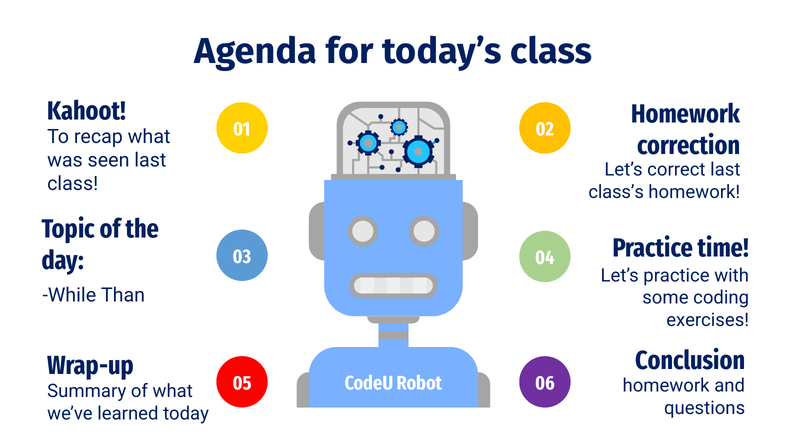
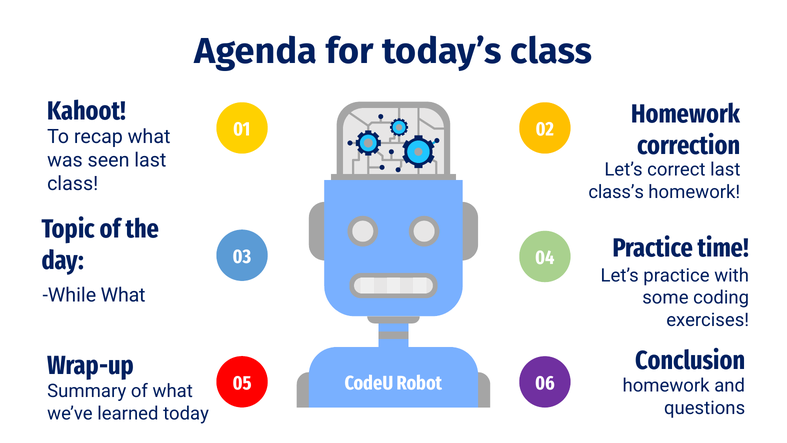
While Than: Than -> What (123, 295)
